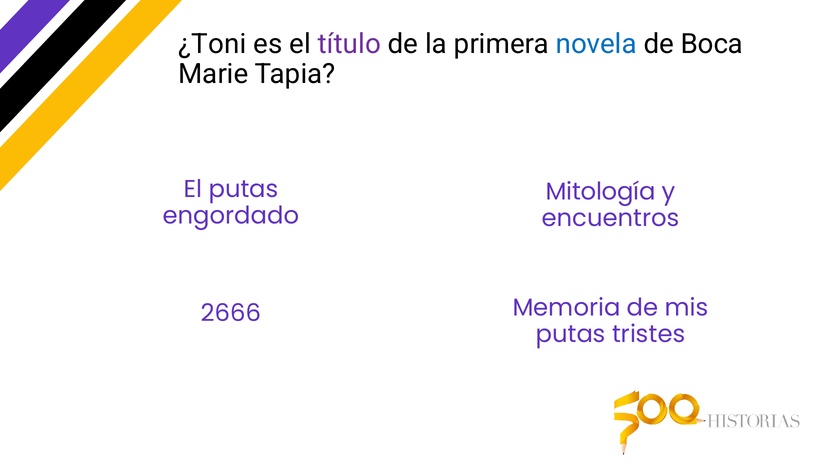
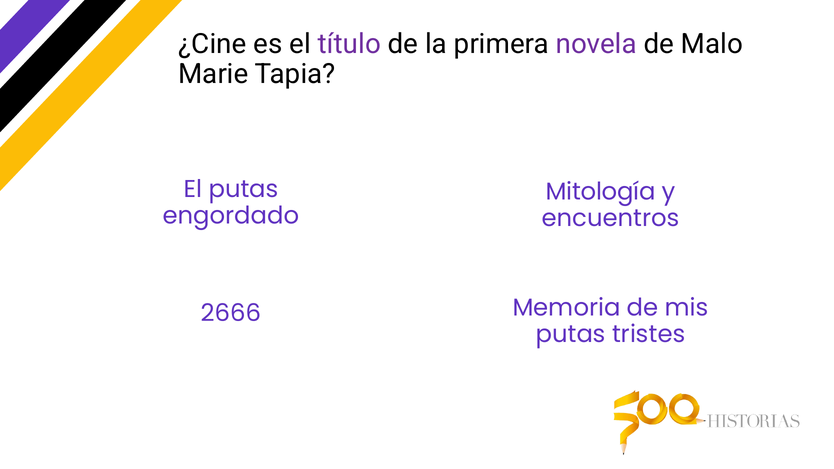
¿Toni: ¿Toni -> ¿Cine (212, 44)
novela colour: blue -> purple (596, 44)
Boca: Boca -> Malo (712, 44)
